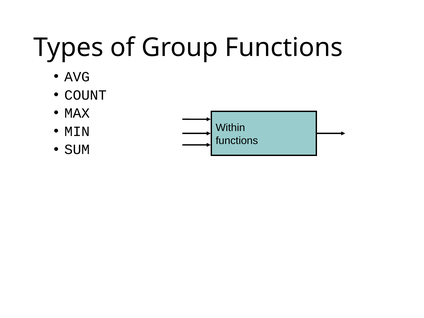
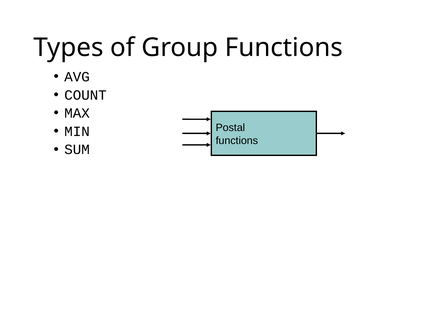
Within: Within -> Postal (230, 128)
